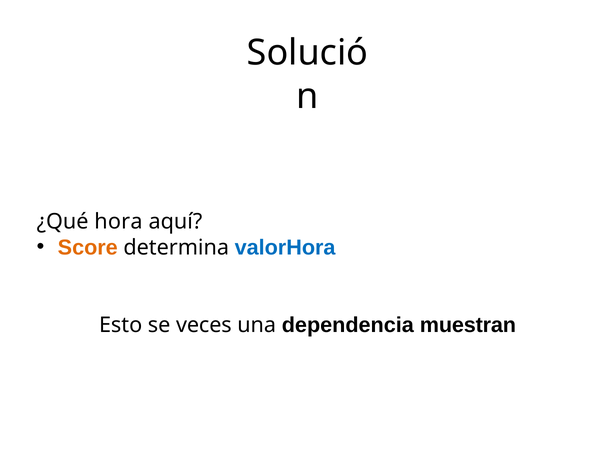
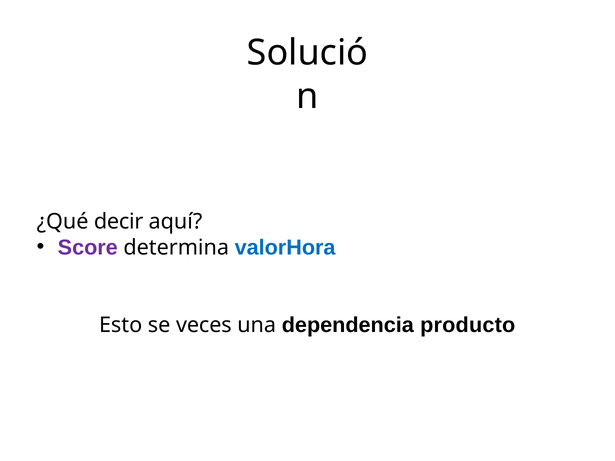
hora: hora -> decir (119, 222)
Score colour: orange -> purple (88, 248)
muestran: muestran -> producto (468, 325)
